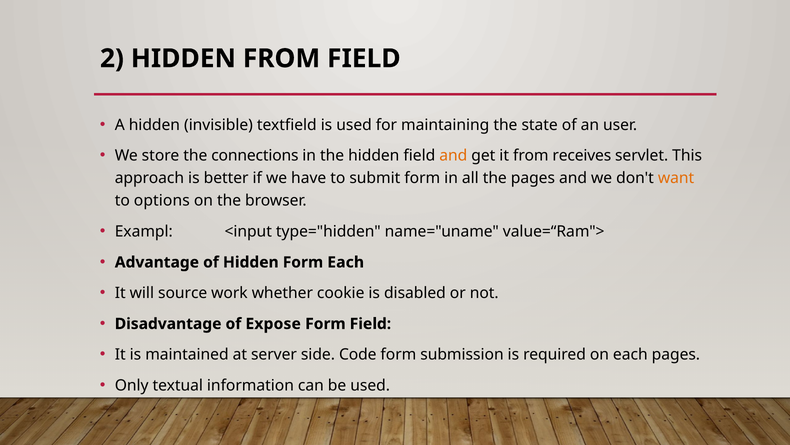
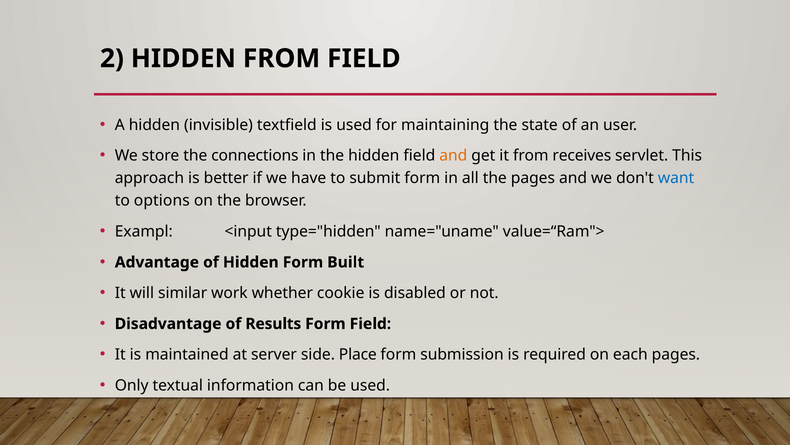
want colour: orange -> blue (676, 178)
Form Each: Each -> Built (346, 262)
source: source -> similar (183, 293)
Expose: Expose -> Results (273, 323)
Code: Code -> Place (358, 354)
